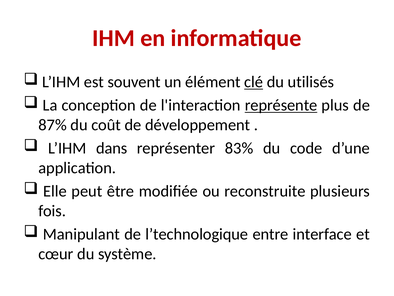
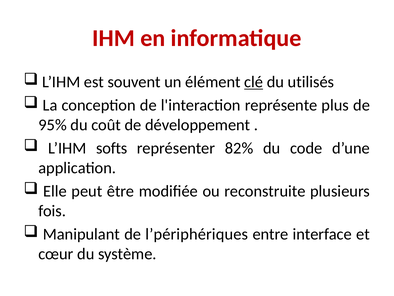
représente underline: present -> none (281, 105)
87%: 87% -> 95% (53, 125)
dans: dans -> softs (112, 148)
83%: 83% -> 82% (239, 148)
l’technologique: l’technologique -> l’périphériques (197, 234)
